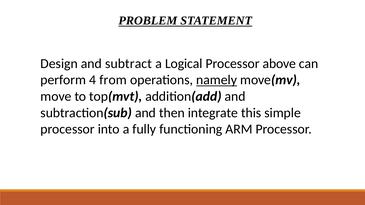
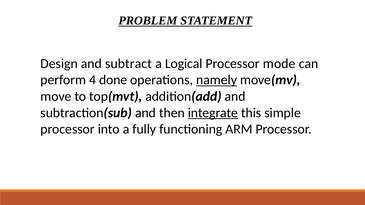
above: above -> mode (279, 64)
from: from -> done (113, 80)
integrate underline: none -> present (213, 113)
